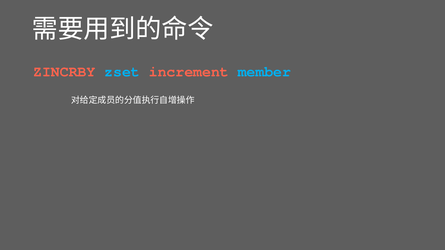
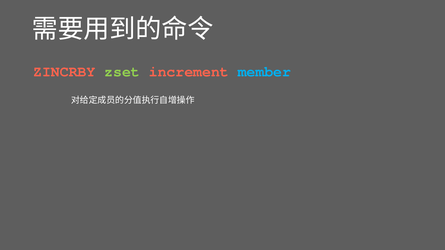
zset colour: light blue -> light green (122, 72)
